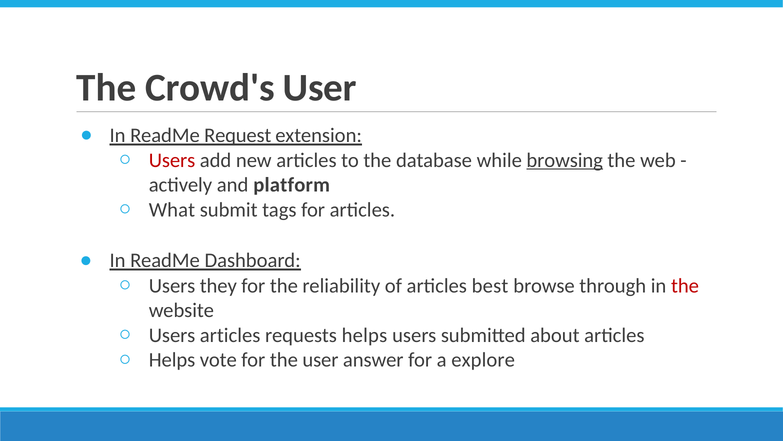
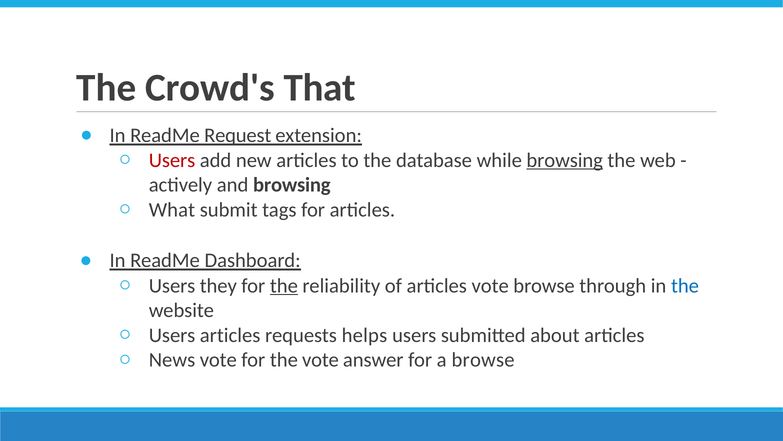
Crowd's User: User -> That (320, 88)
and platform: platform -> browsing (292, 185)
the underline: none -> present (284, 285)
articles best: best -> vote (490, 285)
the colour: red -> blue (685, 285)
Helps: Helps -> News (172, 360)
the user: user -> vote (320, 360)
a explore: explore -> browse (483, 360)
